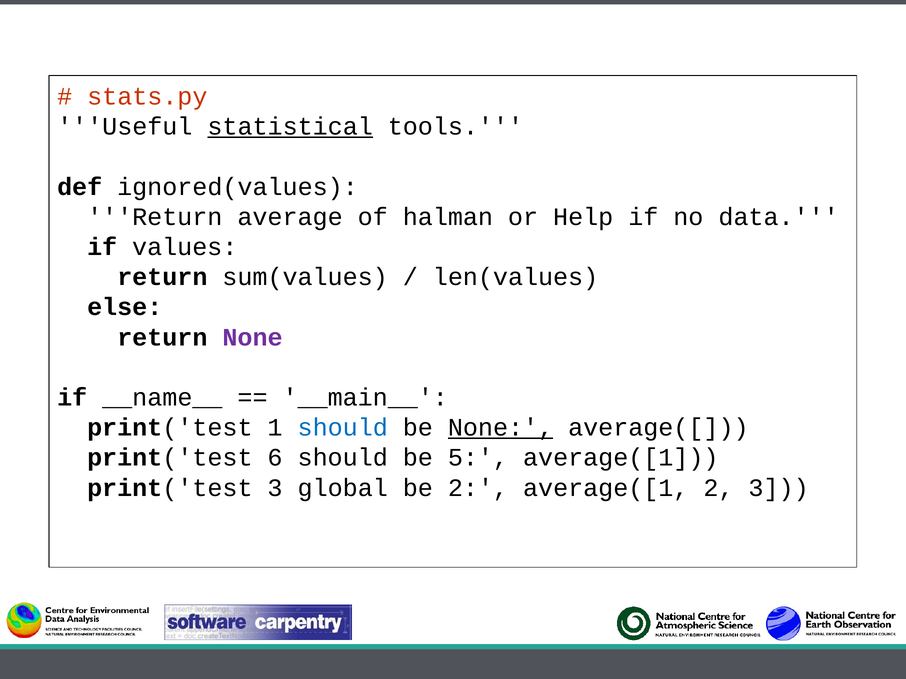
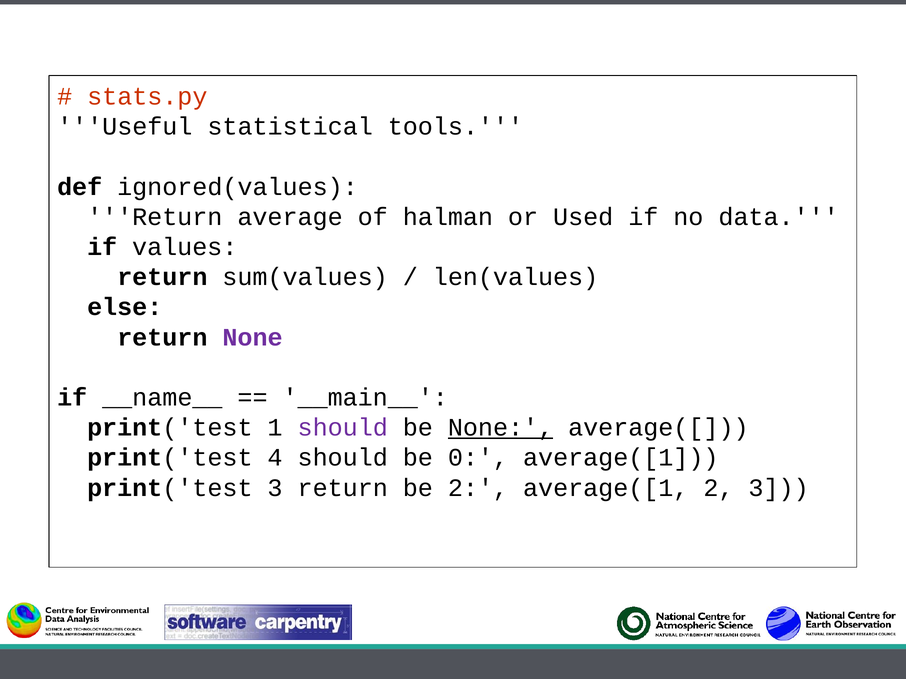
statistical underline: present -> none (290, 127)
Help: Help -> Used (583, 217)
should colour: blue -> purple (343, 428)
6: 6 -> 4 (275, 458)
5: 5 -> 0 (478, 458)
3 global: global -> return (343, 488)
